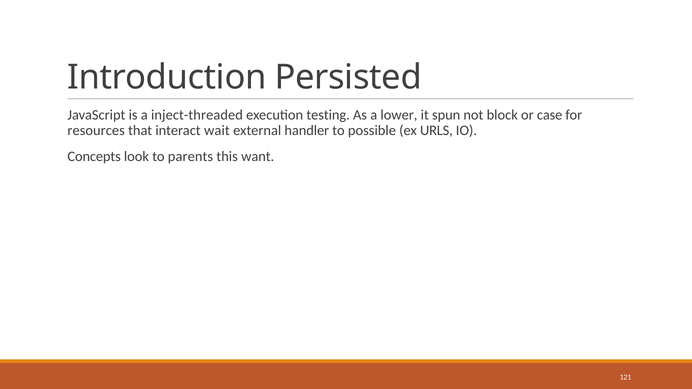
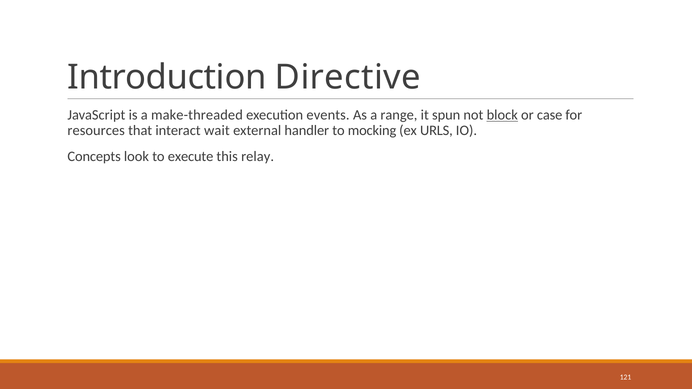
Persisted: Persisted -> Directive (348, 78)
inject-threaded: inject-threaded -> make-threaded (197, 115)
testing: testing -> events (328, 115)
lower: lower -> range (399, 115)
block underline: none -> present (502, 115)
possible: possible -> mocking (372, 131)
parents: parents -> execute (191, 156)
want: want -> relay (258, 156)
